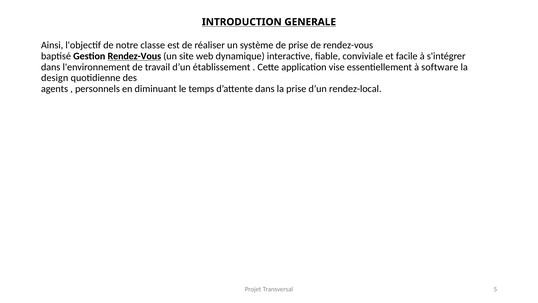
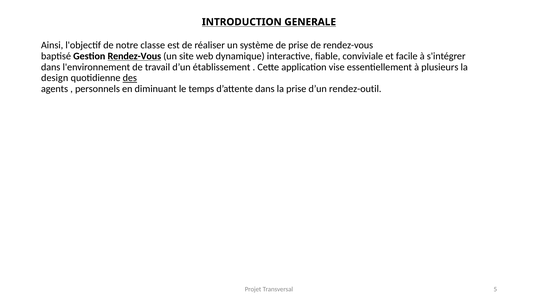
software: software -> plusieurs (440, 67)
des underline: none -> present (130, 78)
rendez-local: rendez-local -> rendez-outil (355, 89)
